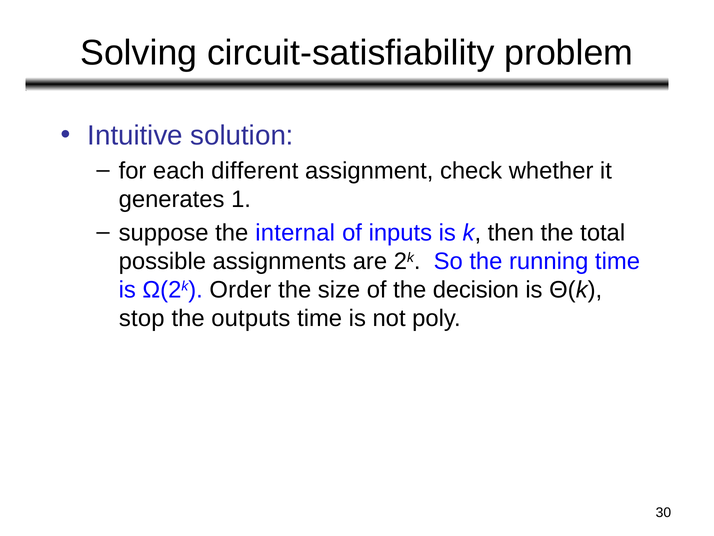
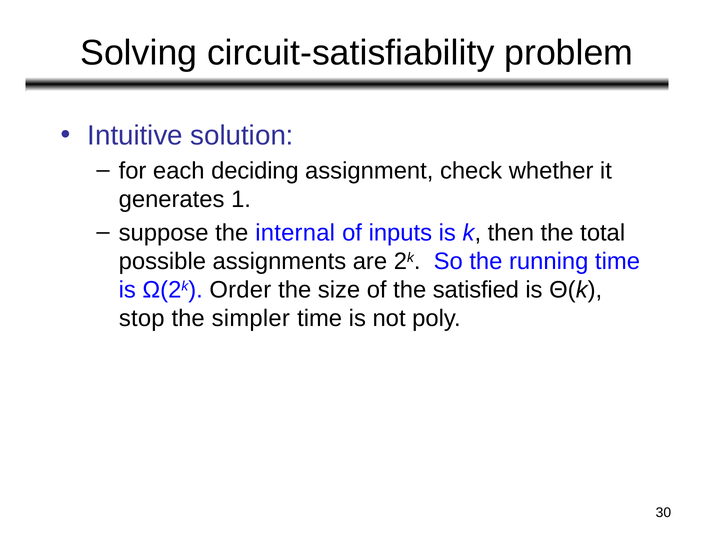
different: different -> deciding (255, 171)
decision: decision -> satisfied (476, 290)
outputs: outputs -> simpler (251, 318)
